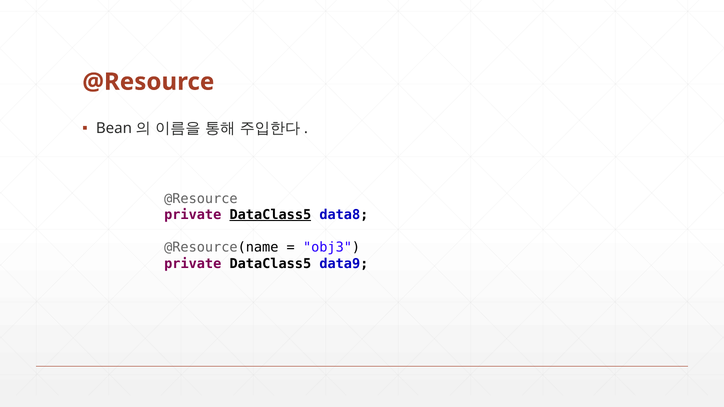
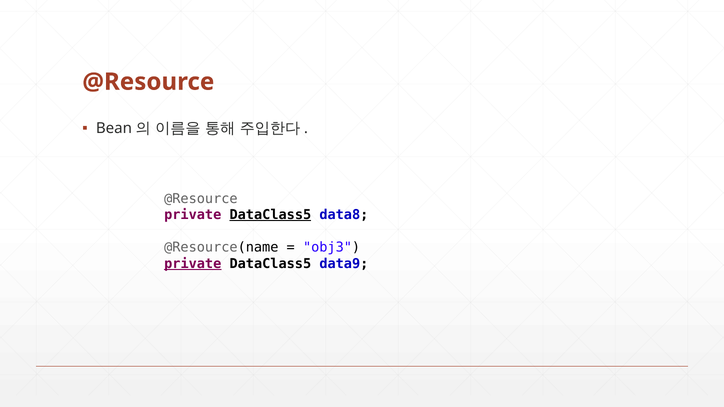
private underline: none -> present (193, 264)
